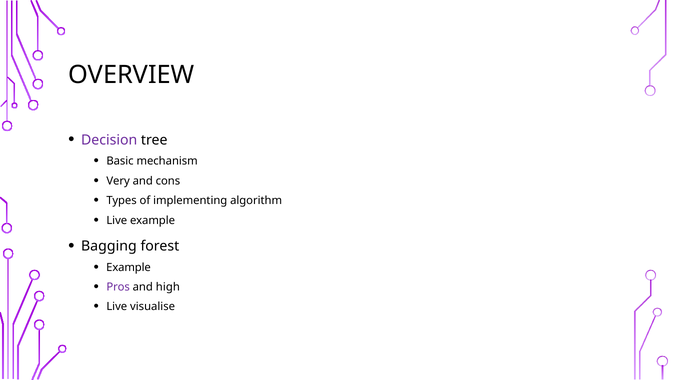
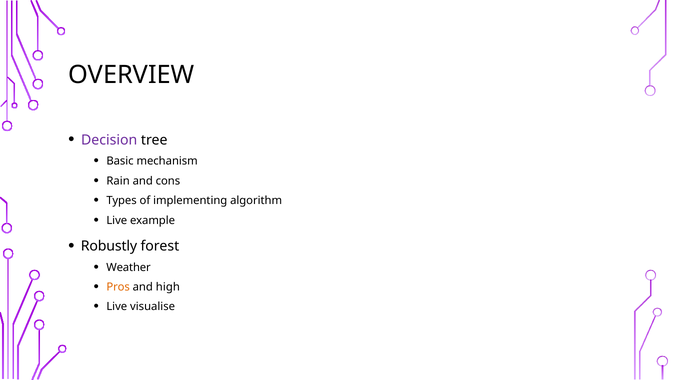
Very: Very -> Rain (118, 181)
Bagging: Bagging -> Robustly (109, 246)
Example: Example -> Weather (129, 268)
Pros colour: purple -> orange (118, 287)
